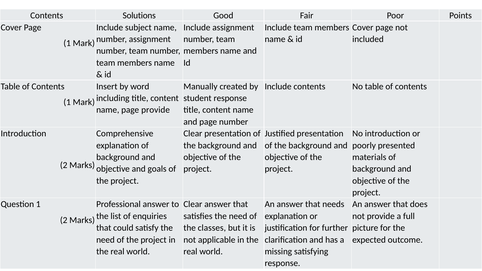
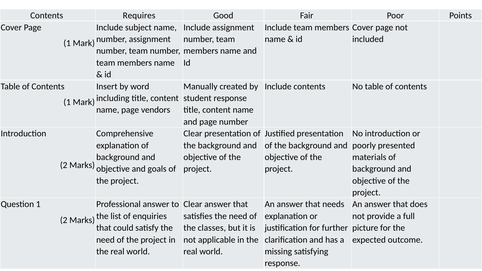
Solutions: Solutions -> Requires (139, 16)
page provide: provide -> vendors (156, 110)
